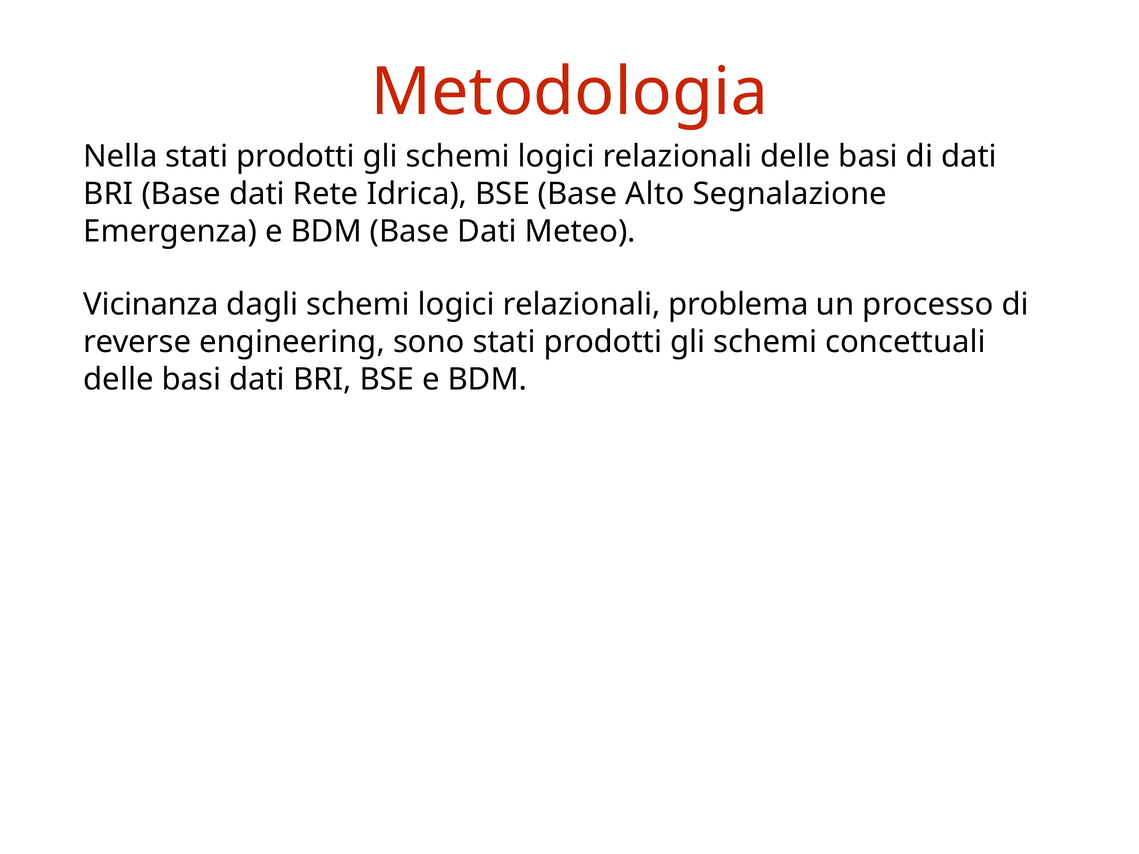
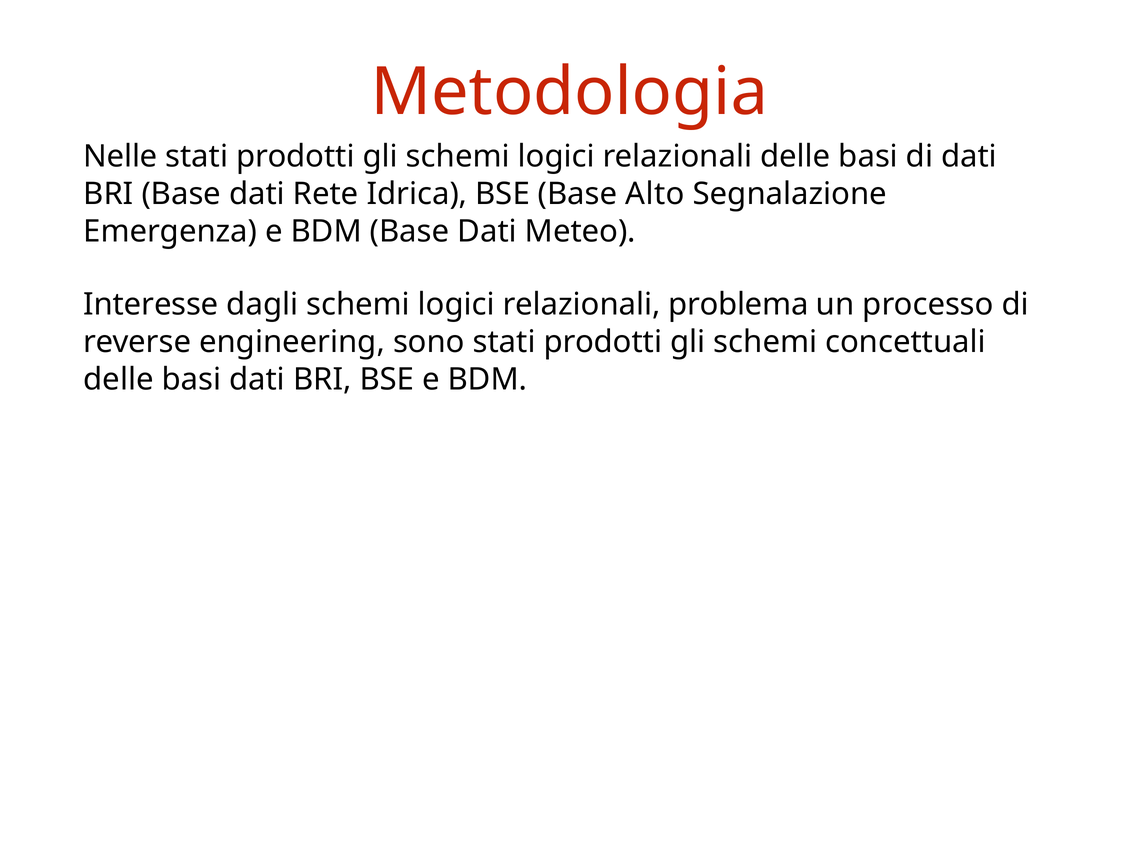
Nella: Nella -> Nelle (120, 157)
Vicinanza: Vicinanza -> Interesse (151, 305)
